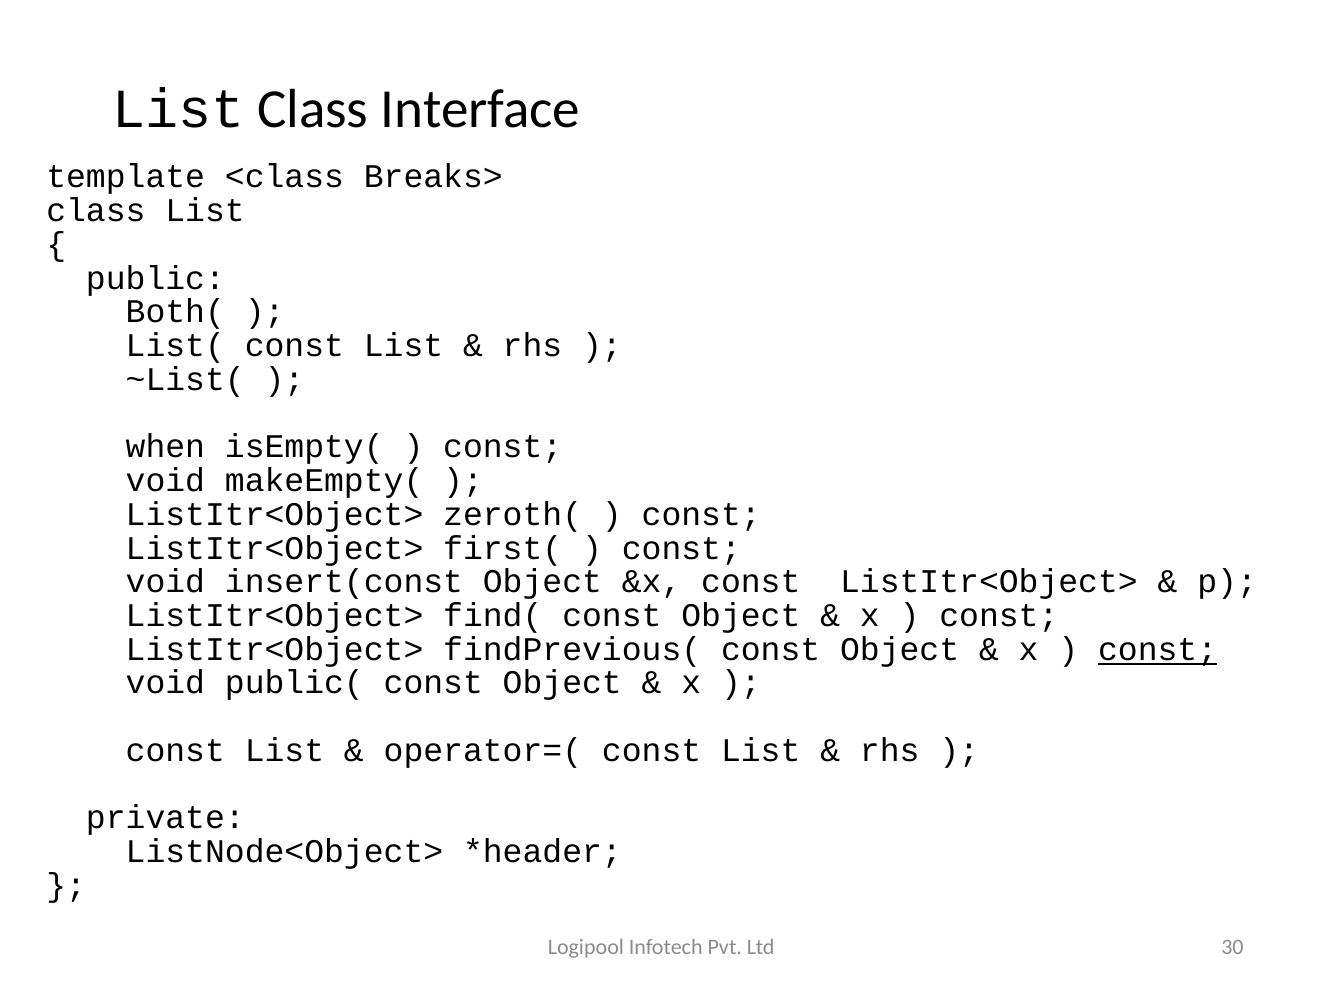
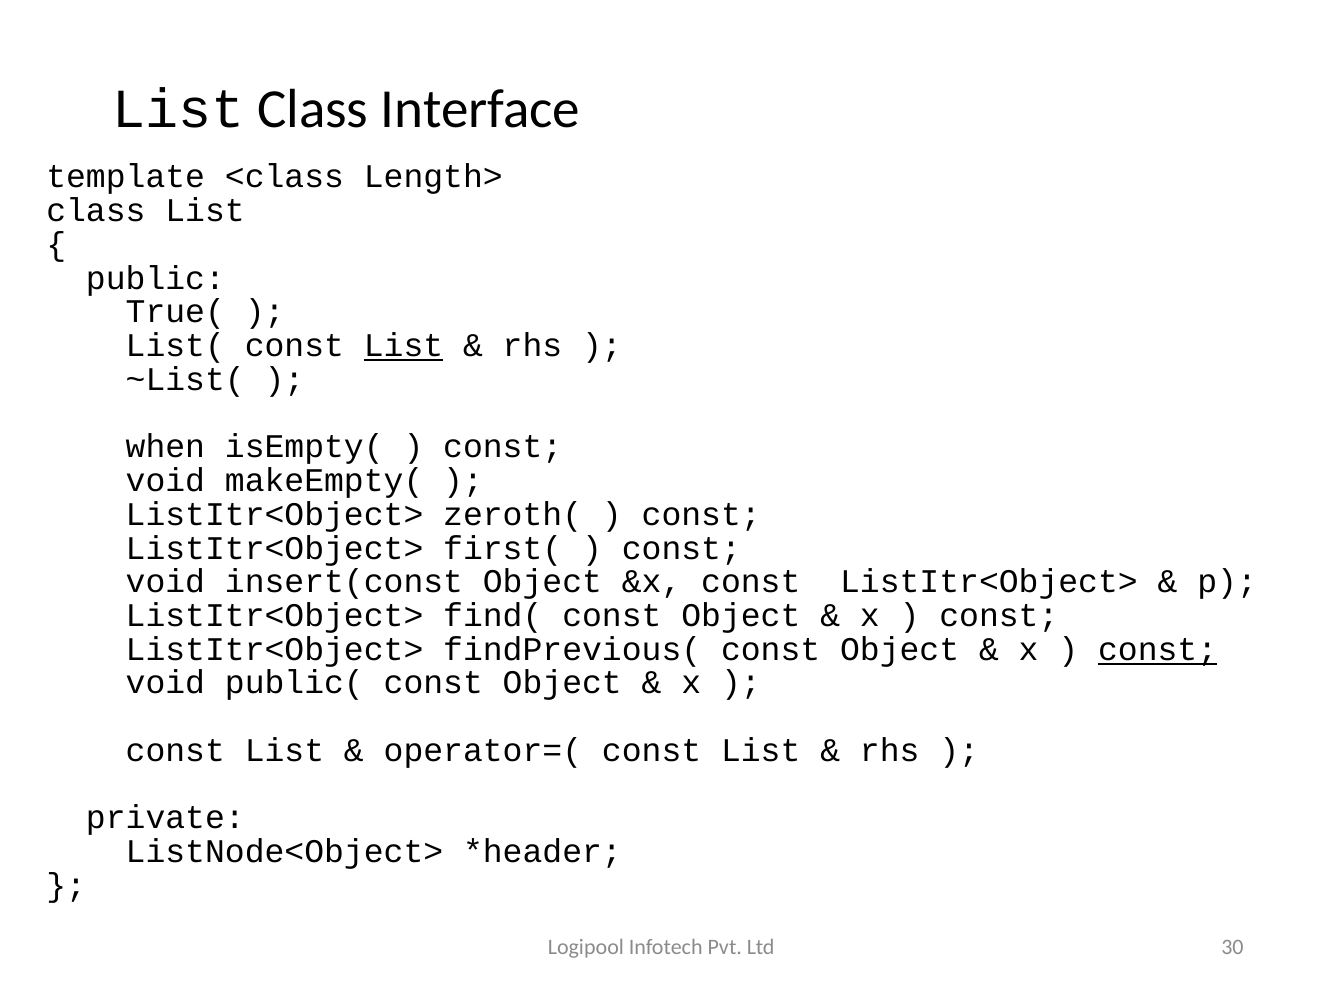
Breaks>: Breaks> -> Length> (433, 177)
Both(: Both( -> True( (175, 312)
List underline: none -> present (404, 346)
